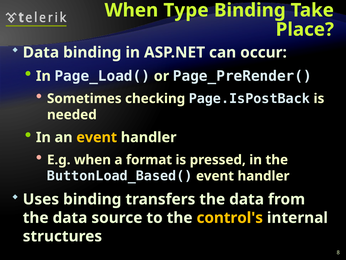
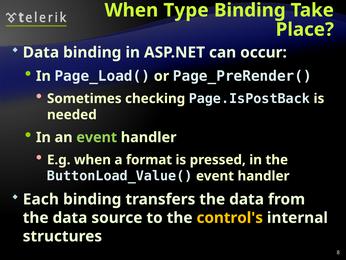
event colour: yellow -> light green (97, 137)
ButtonLoad_Based(: ButtonLoad_Based( -> ButtonLoad_Value( (120, 176)
Uses: Uses -> Each (41, 199)
